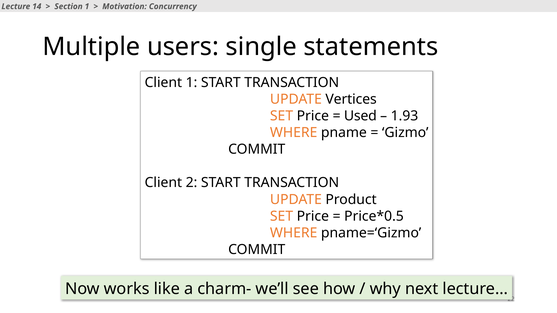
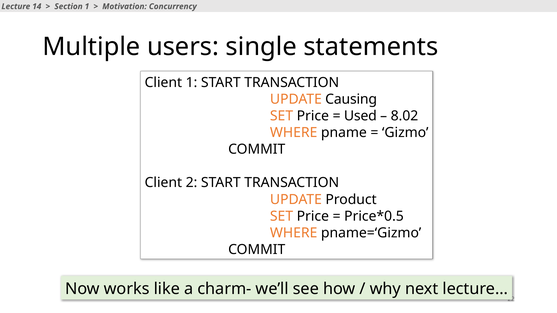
Vertices: Vertices -> Causing (351, 99)
1.93: 1.93 -> 8.02 (404, 116)
